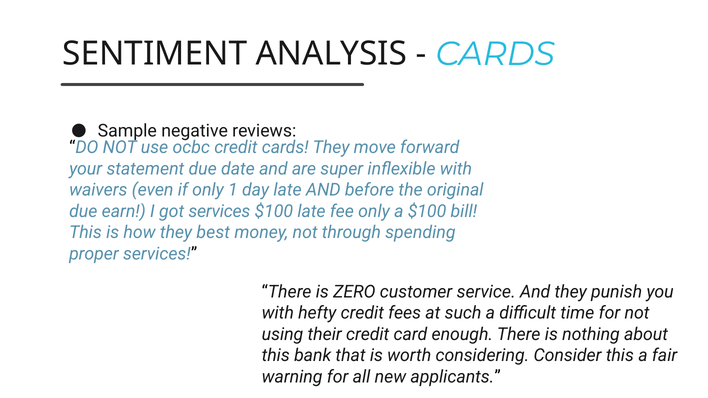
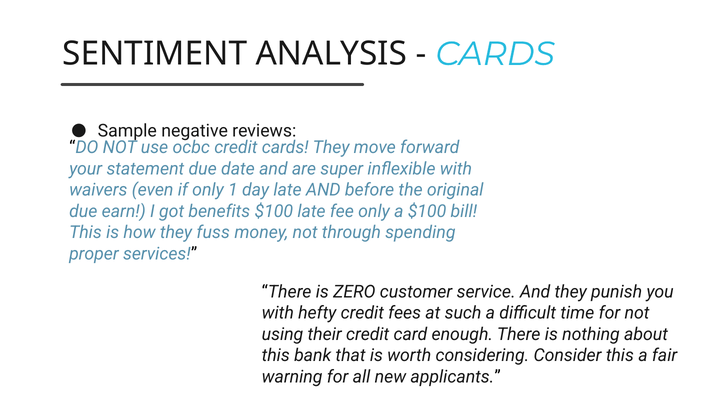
got services: services -> benefits (219, 211)
best: best -> fuss (213, 233)
